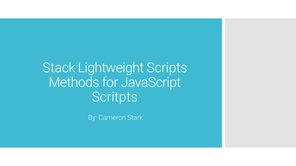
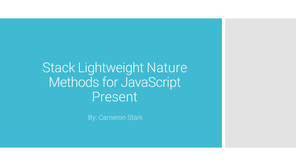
Scripts: Scripts -> Nature (167, 68)
Scritpts: Scritpts -> Present (115, 97)
